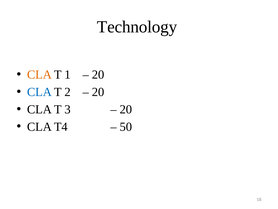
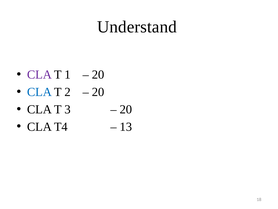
Technology: Technology -> Understand (137, 27)
CLA colour: orange -> purple (39, 75)
50: 50 -> 13 (126, 126)
